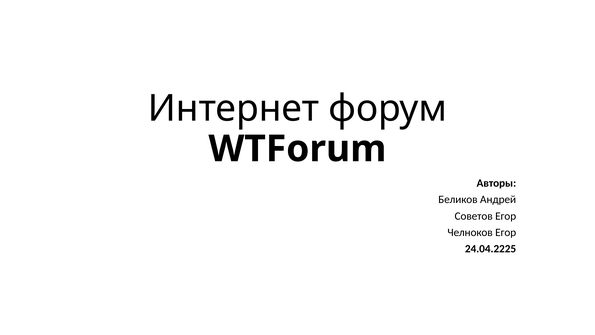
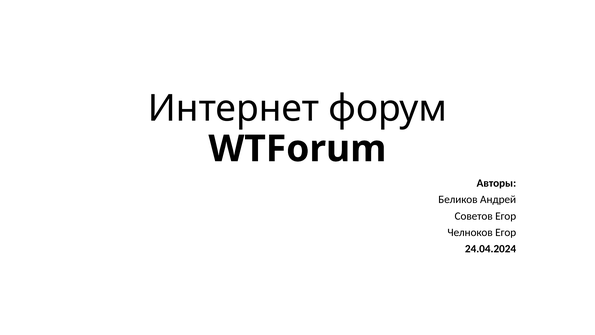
24.04.2225: 24.04.2225 -> 24.04.2024 (491, 249)
